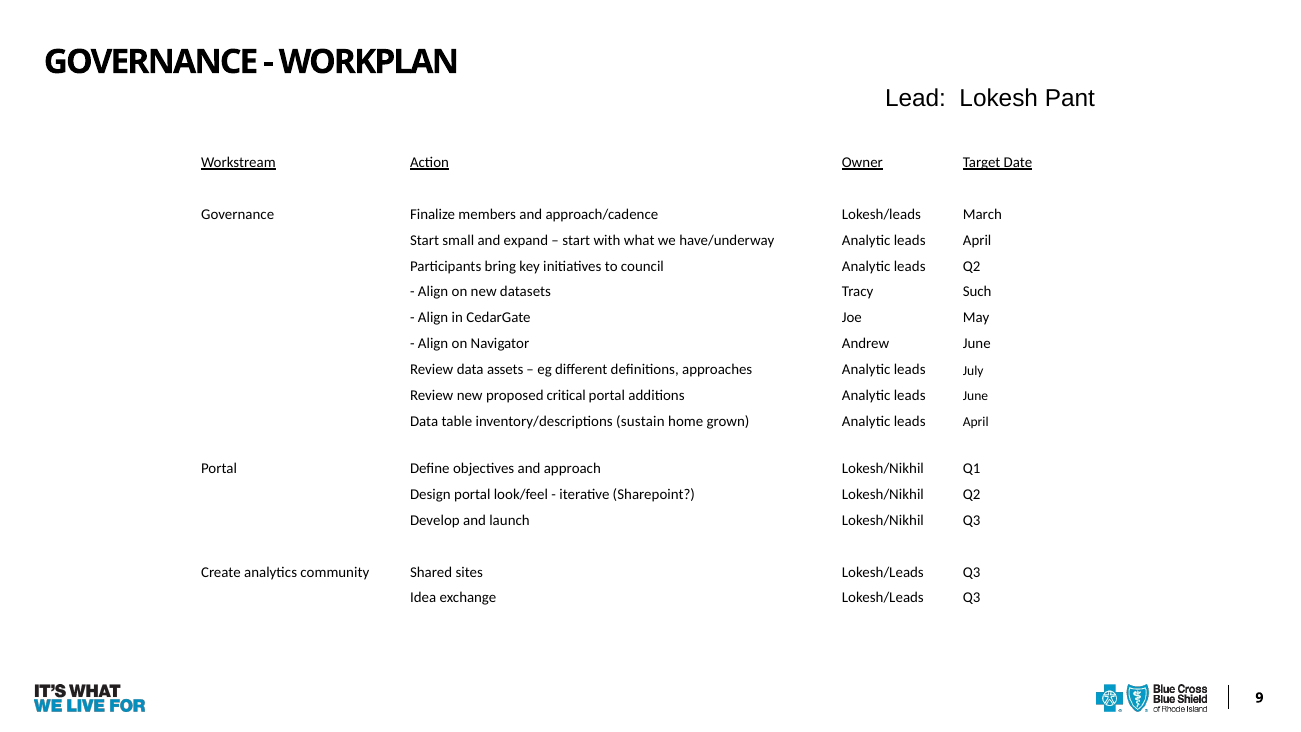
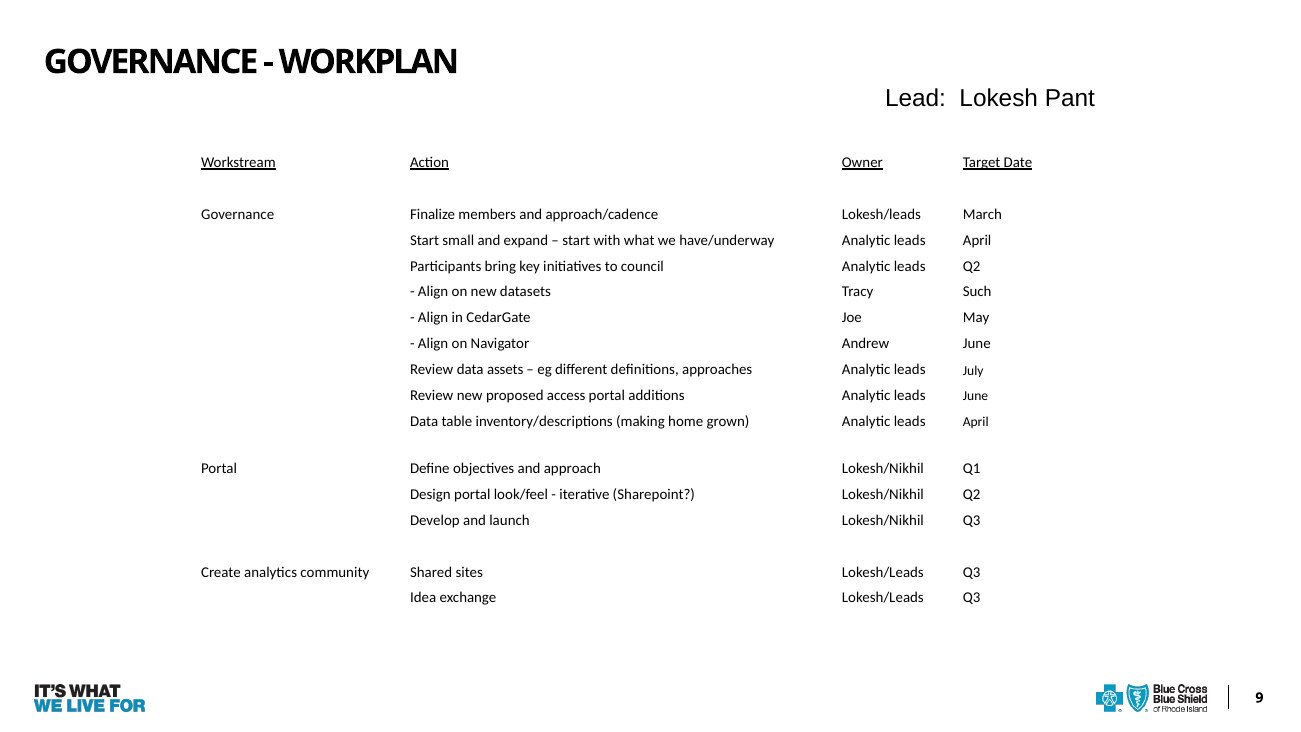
critical: critical -> access (566, 395)
sustain: sustain -> making (640, 421)
